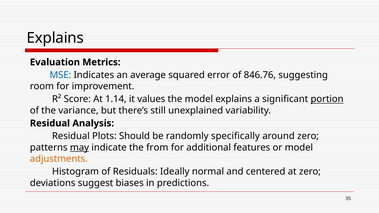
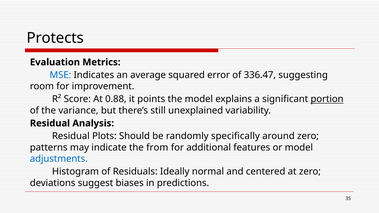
Explains: Explains -> Protects (55, 38)
846.76: 846.76 -> 336.47 (260, 75)
1.14: 1.14 -> 0.88 (116, 99)
values: values -> points (151, 99)
may underline: present -> none (79, 148)
adjustments colour: orange -> blue (59, 159)
